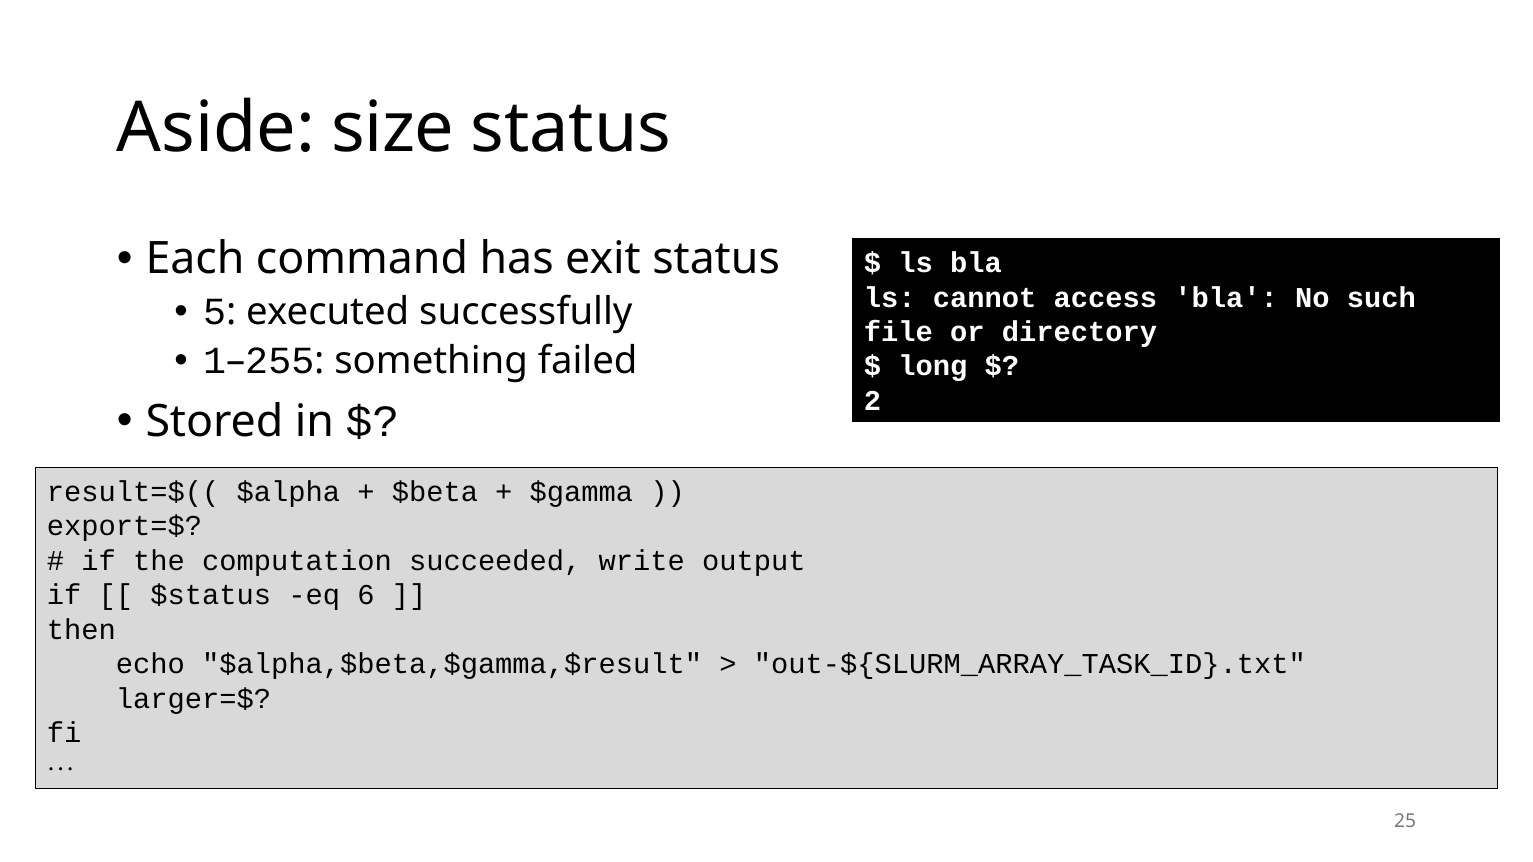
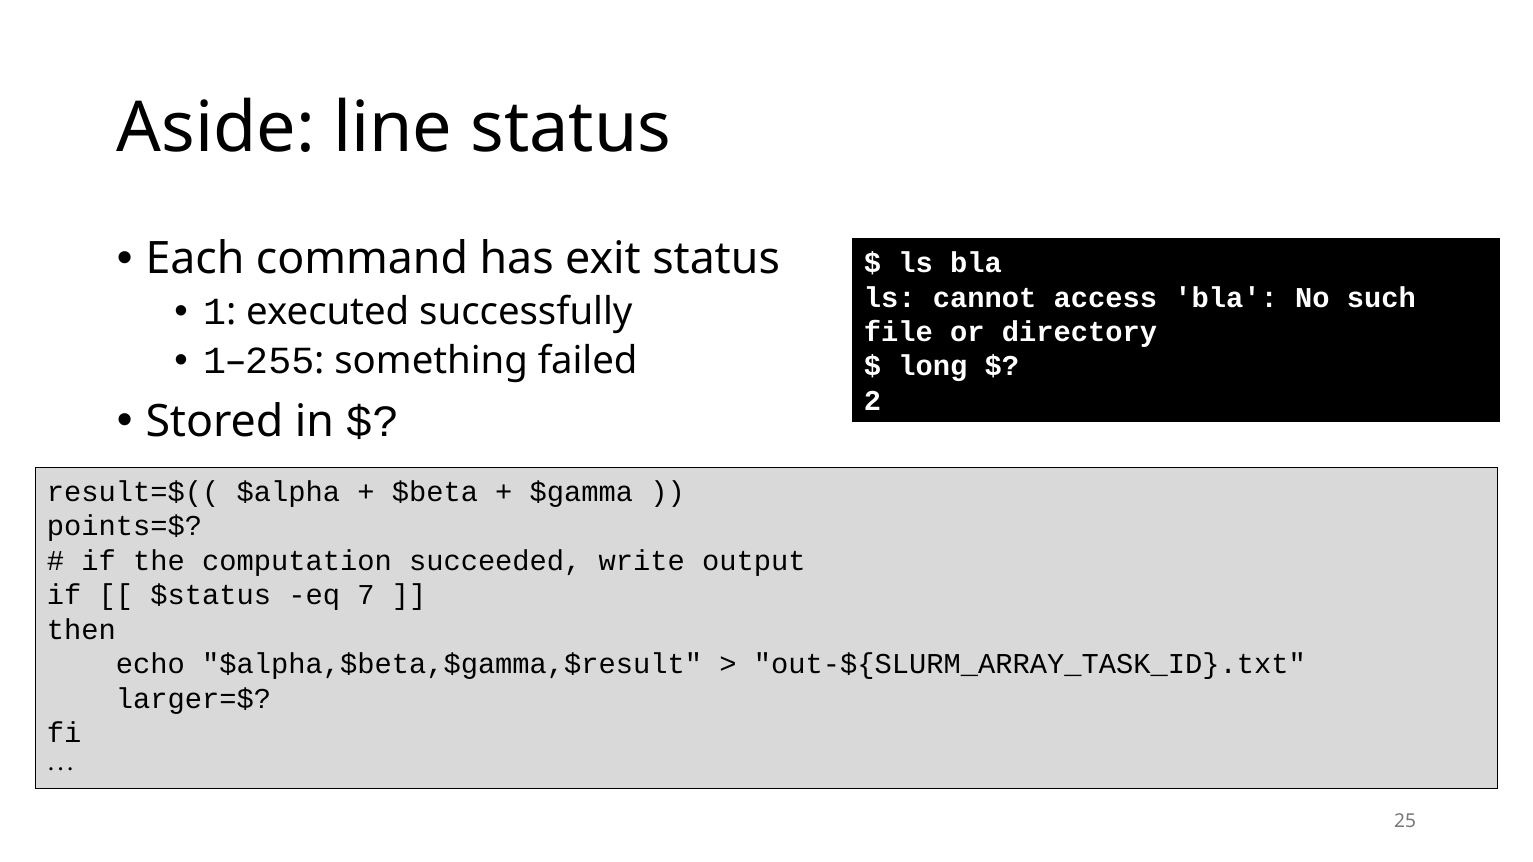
size: size -> line (393, 129)
5: 5 -> 1 (215, 312)
export=$: export=$ -> points=$ (124, 527)
6: 6 -> 7 (366, 596)
